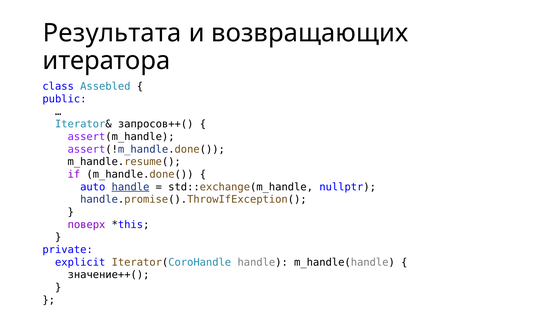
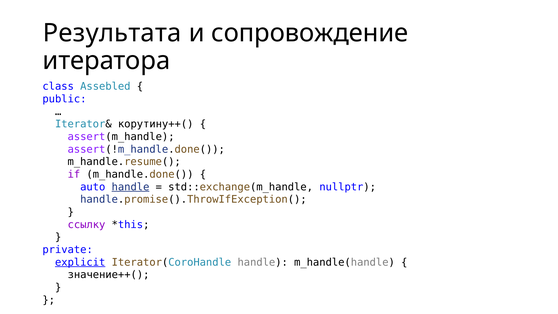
возвращающих: возвращающих -> сопровождение (310, 33)
запросов++(: запросов++( -> корутину++( (156, 124)
поверх: поверх -> ссылку (87, 225)
explicit underline: none -> present (80, 262)
